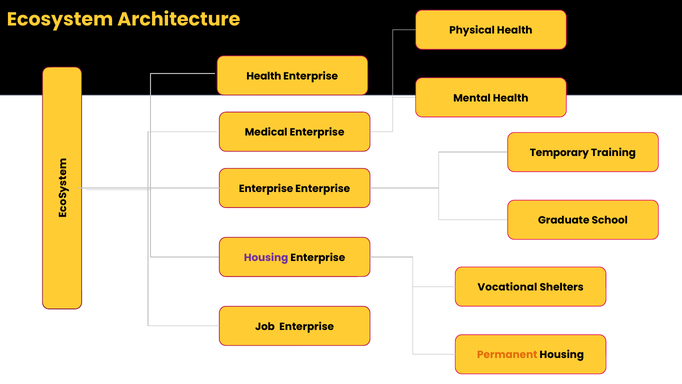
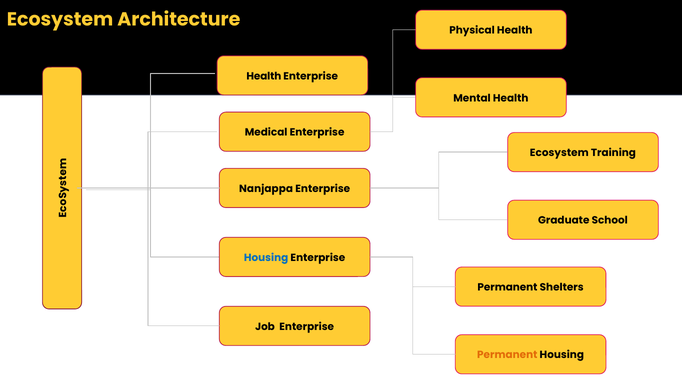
Temporary: Temporary -> Ecosystem (559, 153)
Enterprise: Enterprise -> Nanjappa (266, 189)
Housing colour: purple -> blue (266, 257)
Vocational: Vocational -> Permanent (507, 287)
